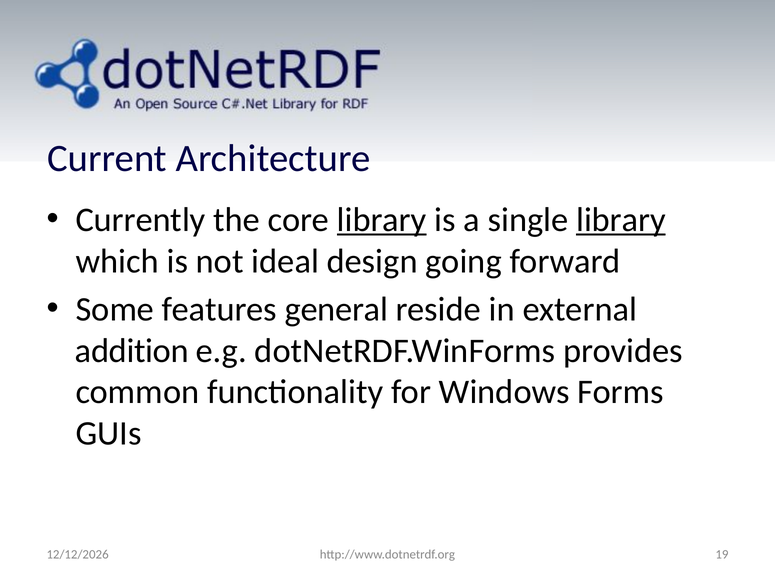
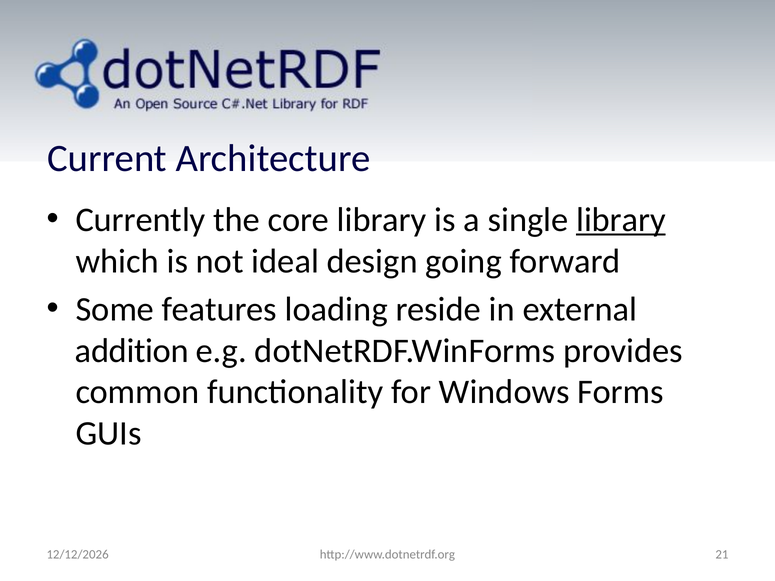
library underline: present -> none (382, 220)
general: general -> loading (336, 310)
19: 19 -> 21 (722, 555)
